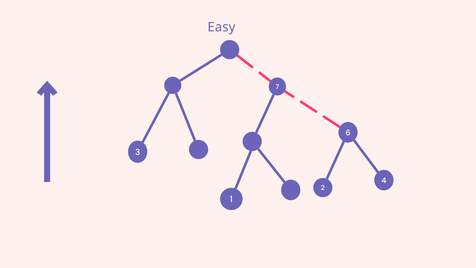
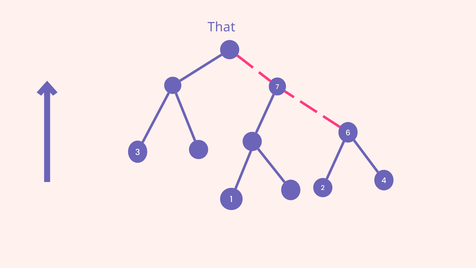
Easy: Easy -> That (221, 27)
